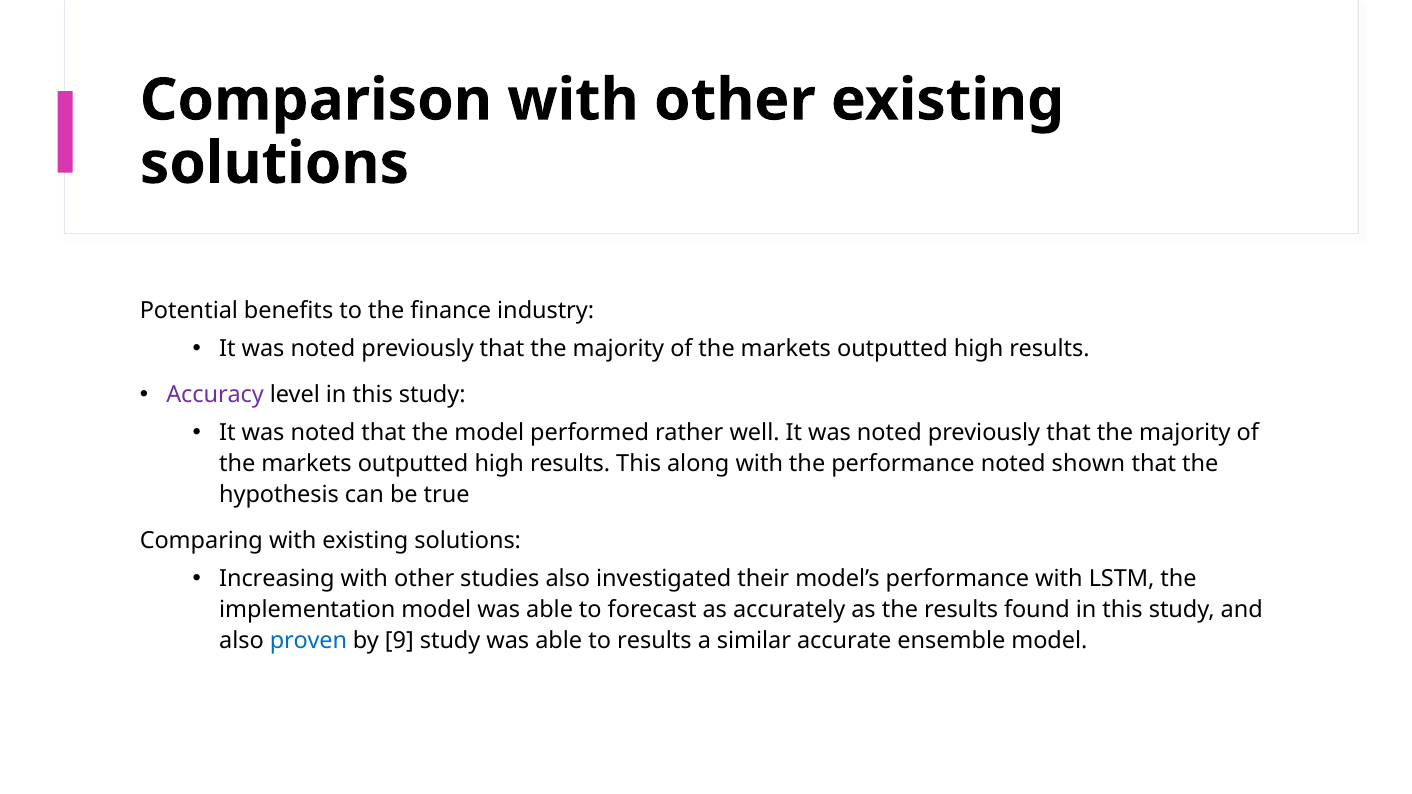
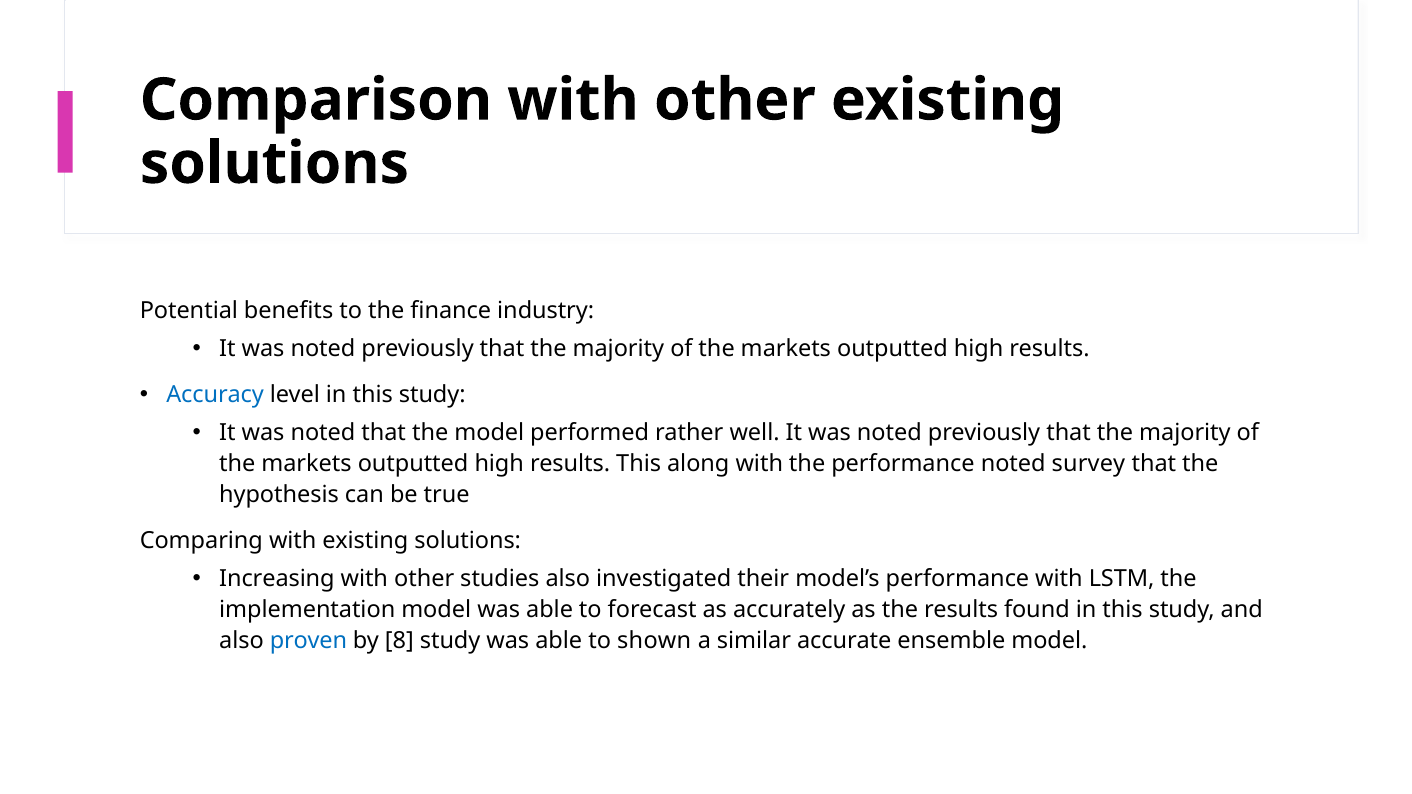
Accuracy colour: purple -> blue (215, 395)
shown: shown -> survey (1088, 464)
9: 9 -> 8 (399, 641)
to results: results -> shown (654, 641)
